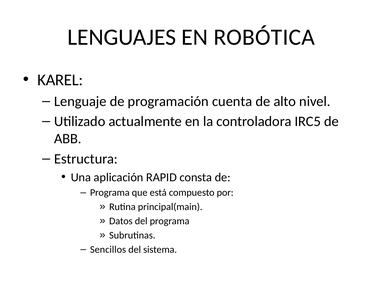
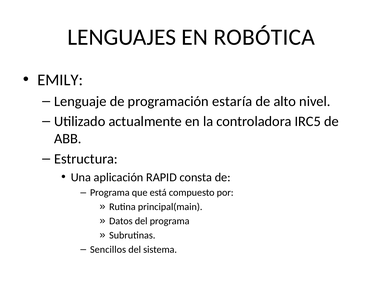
KAREL: KAREL -> EMILY (60, 80)
cuenta: cuenta -> estaría (232, 101)
